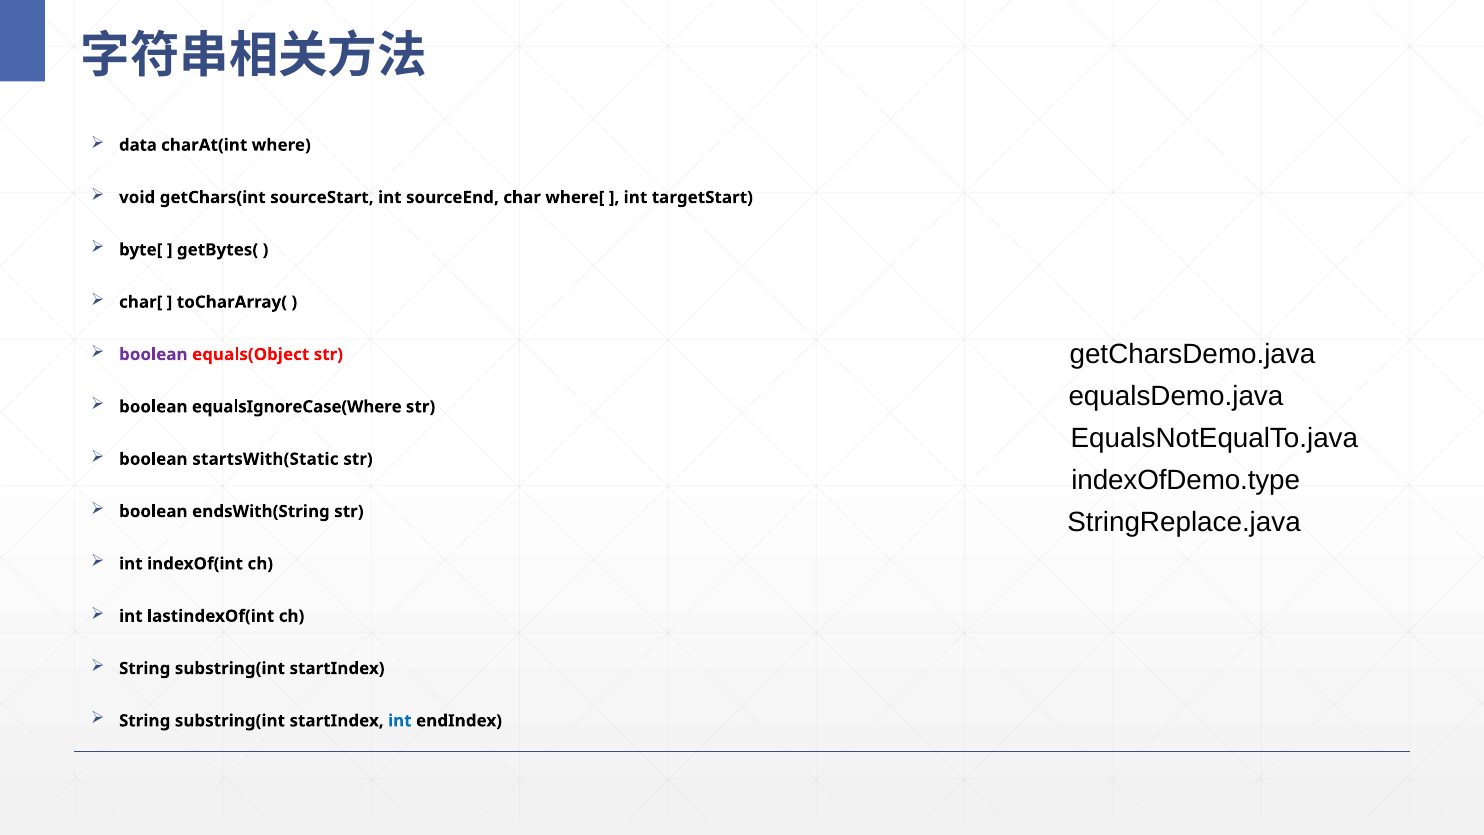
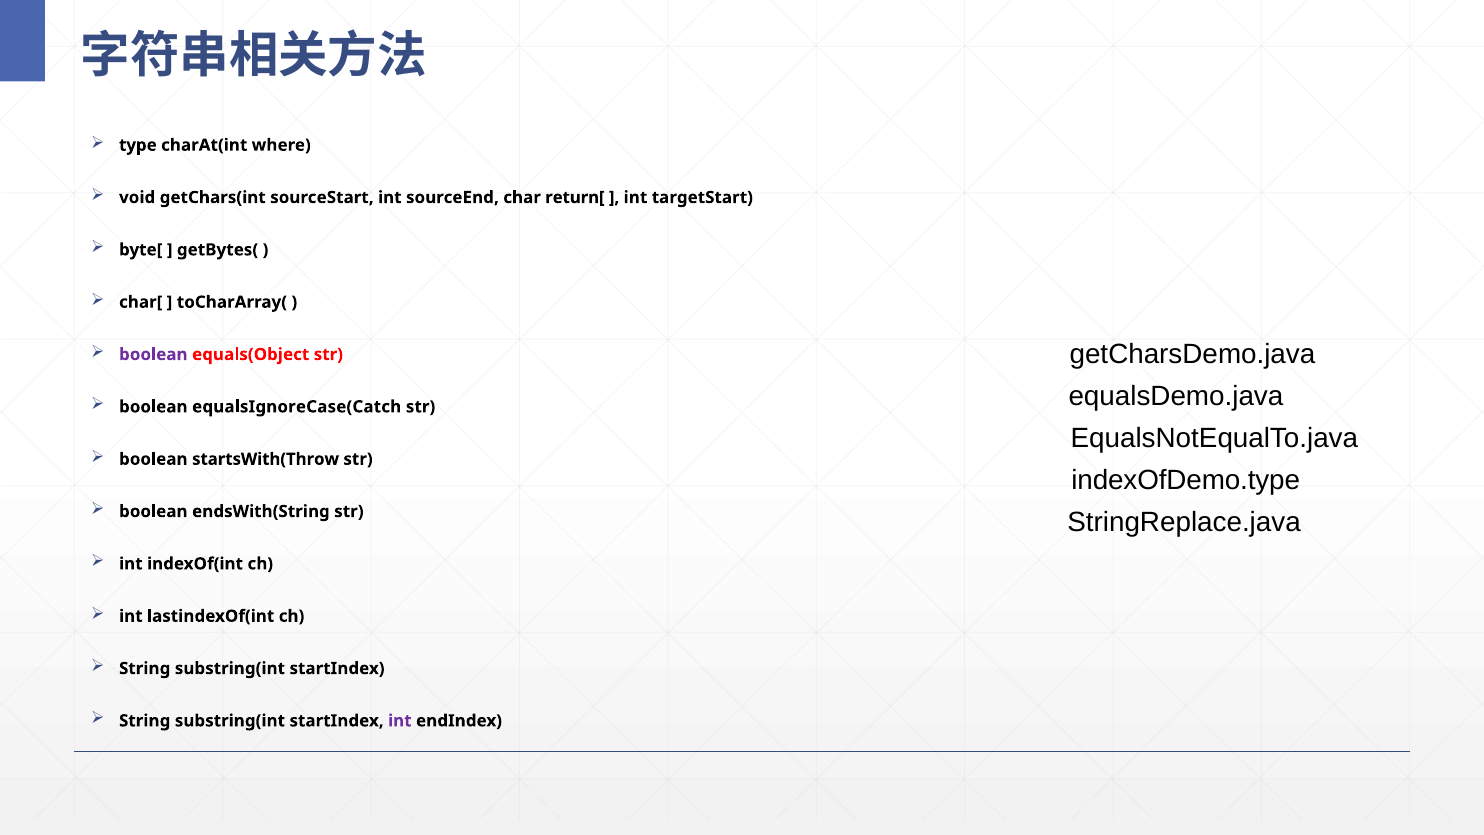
data: data -> type (138, 145)
where[: where[ -> return[ (575, 197)
equalsIgnoreCase(Where: equalsIgnoreCase(Where -> equalsIgnoreCase(Catch (297, 407)
startsWith(Static: startsWith(Static -> startsWith(Throw (266, 459)
int colour: blue -> purple (400, 721)
